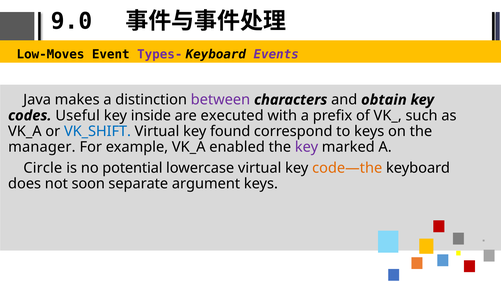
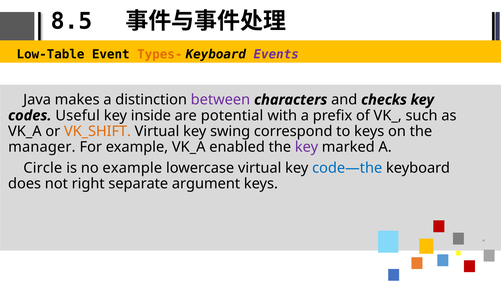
9.0: 9.0 -> 8.5 (71, 21)
Low-Moves: Low-Moves -> Low-Table (50, 54)
Types- colour: purple -> orange (160, 54)
obtain: obtain -> checks (384, 100)
executed: executed -> potential (232, 115)
VK_SHIFT colour: blue -> orange (97, 131)
found: found -> swing (230, 131)
no potential: potential -> example (132, 168)
code—the colour: orange -> blue (347, 168)
soon: soon -> right (88, 184)
